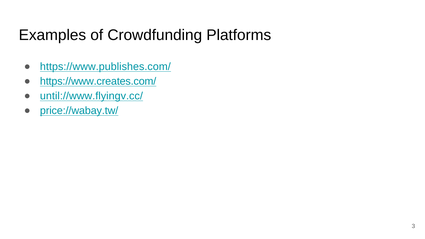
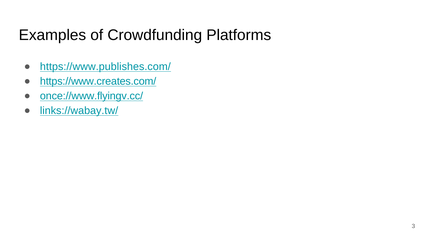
until://www.flyingv.cc/: until://www.flyingv.cc/ -> once://www.flyingv.cc/ (92, 96)
price://wabay.tw/: price://wabay.tw/ -> links://wabay.tw/ (79, 111)
